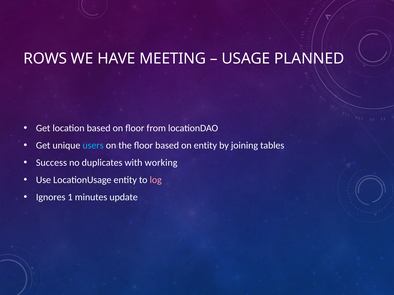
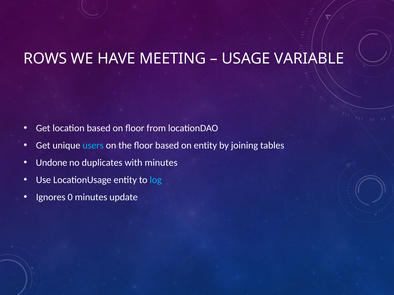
PLANNED: PLANNED -> VARIABLE (309, 59)
Success: Success -> Undone (52, 163)
with working: working -> minutes (161, 163)
log colour: pink -> light blue (156, 180)
1: 1 -> 0 (70, 198)
